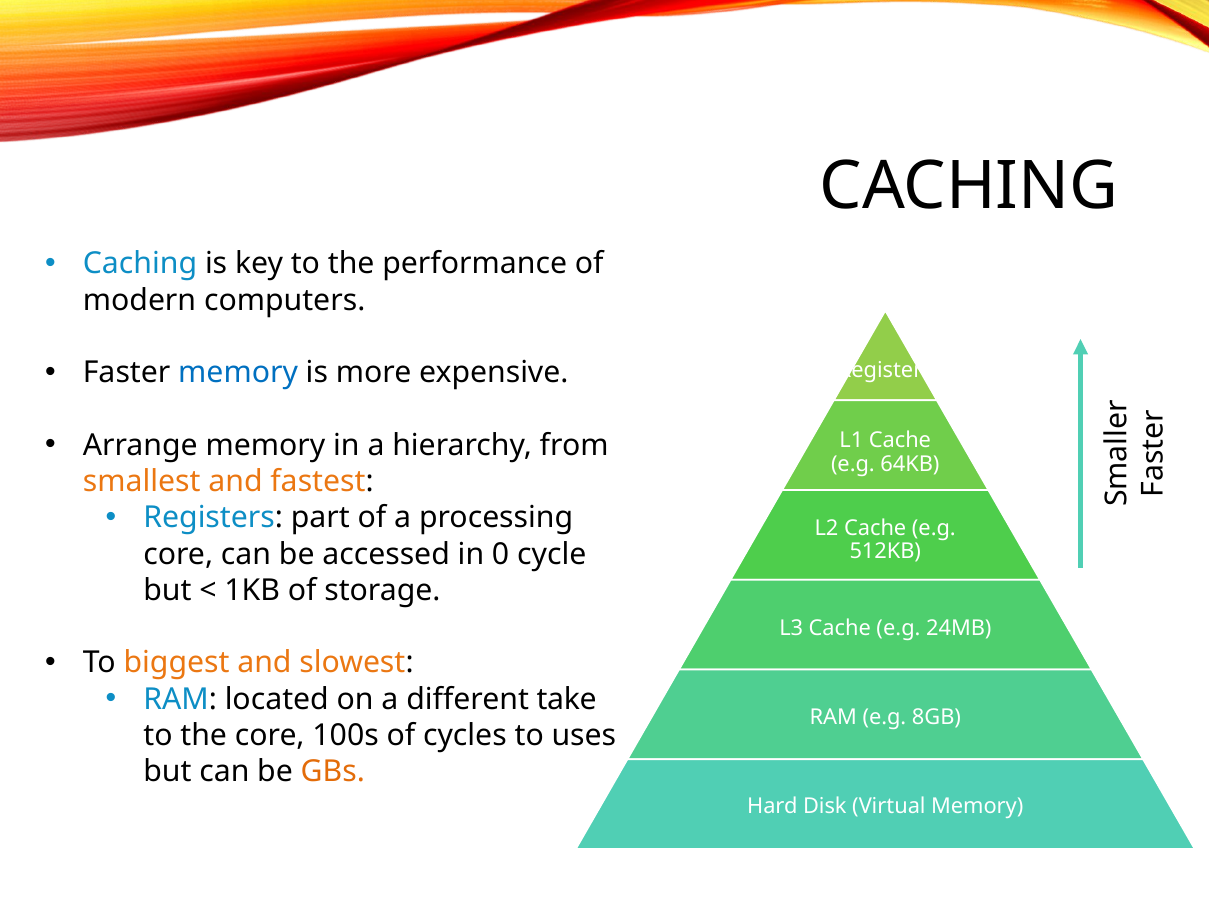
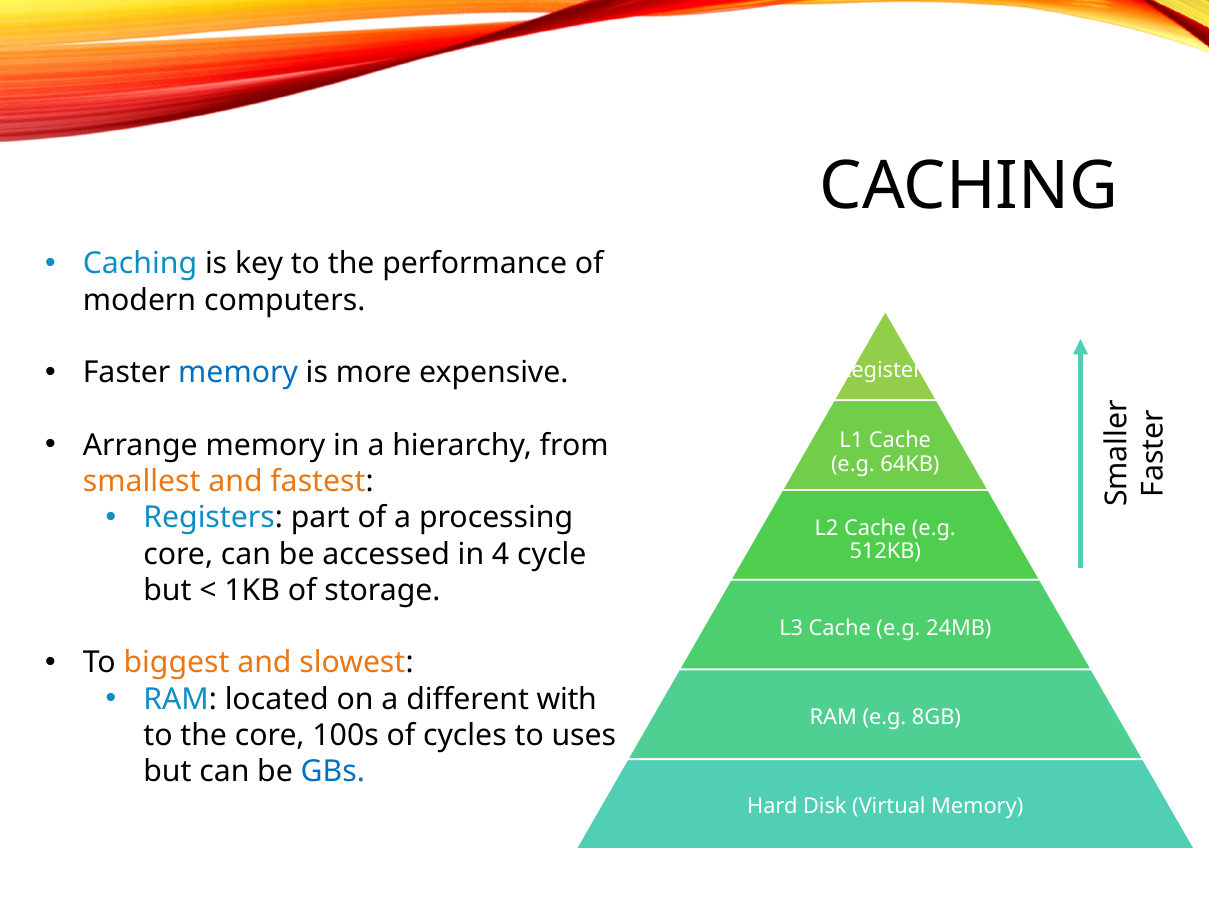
0: 0 -> 4 (501, 554)
take: take -> with (567, 699)
GBs colour: orange -> blue (333, 772)
